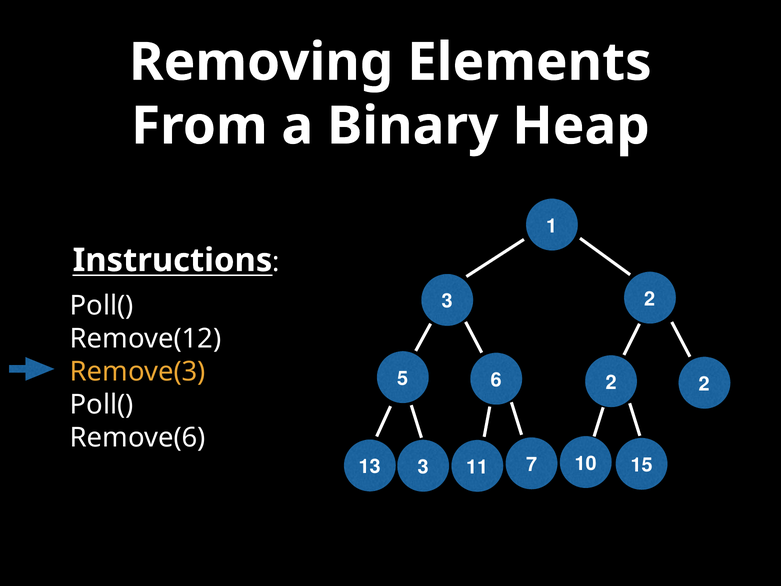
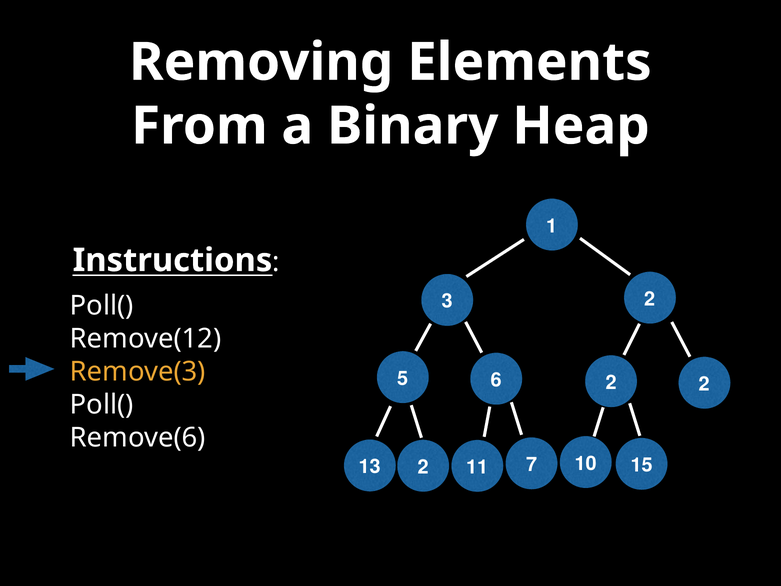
13 3: 3 -> 2 (423, 467)
